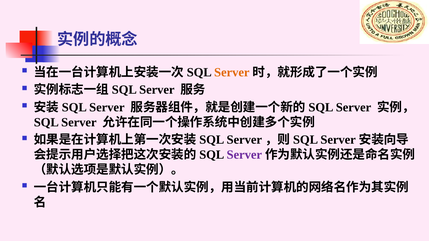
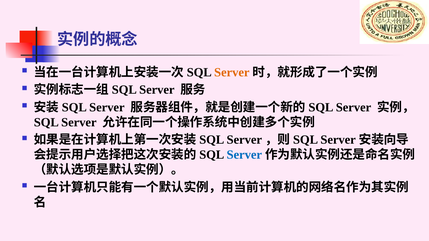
Server colour: purple -> blue (244, 155)
